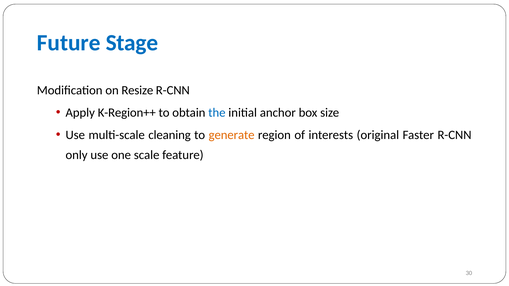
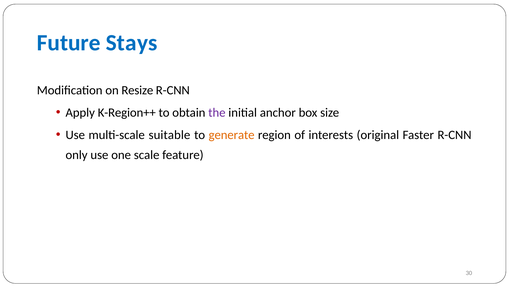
Stage: Stage -> Stays (132, 43)
the colour: blue -> purple (217, 113)
cleaning: cleaning -> suitable (169, 135)
